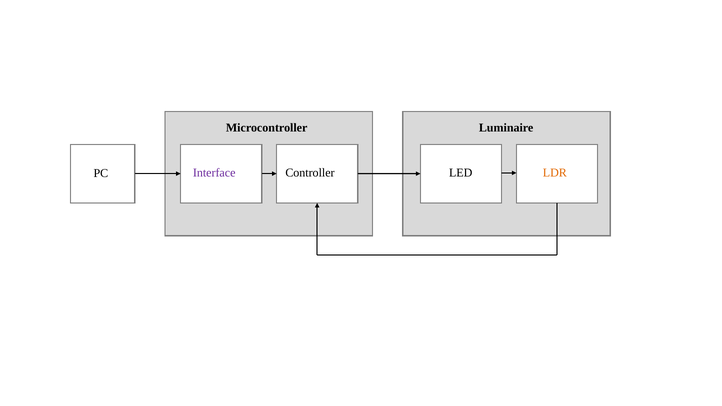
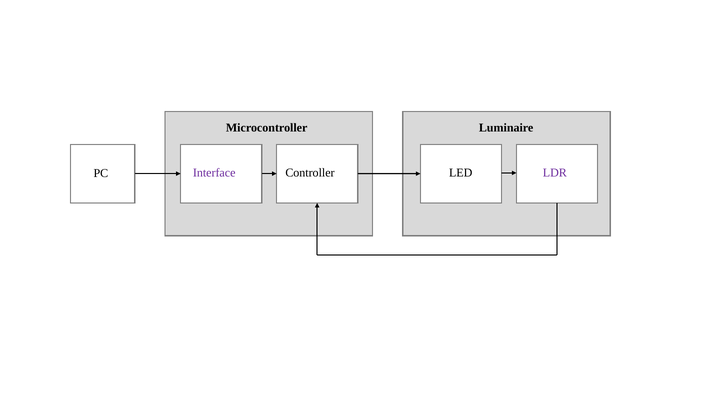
LDR colour: orange -> purple (555, 173)
